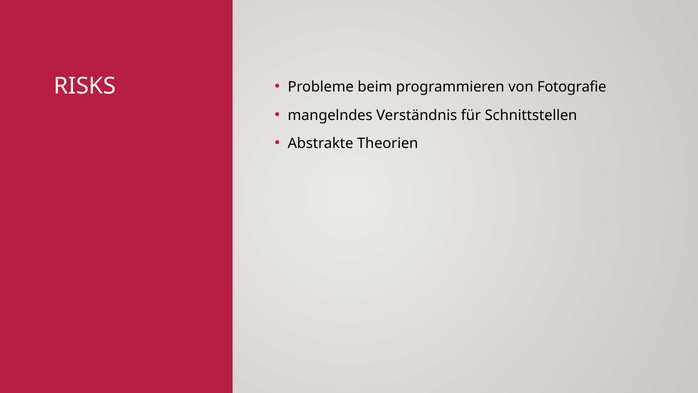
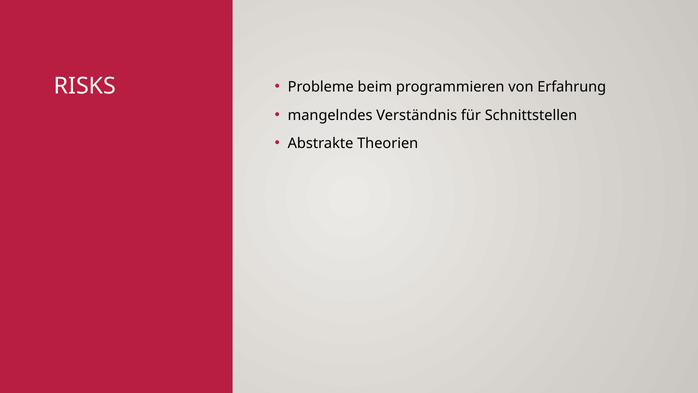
Fotografie: Fotografie -> Erfahrung (572, 87)
